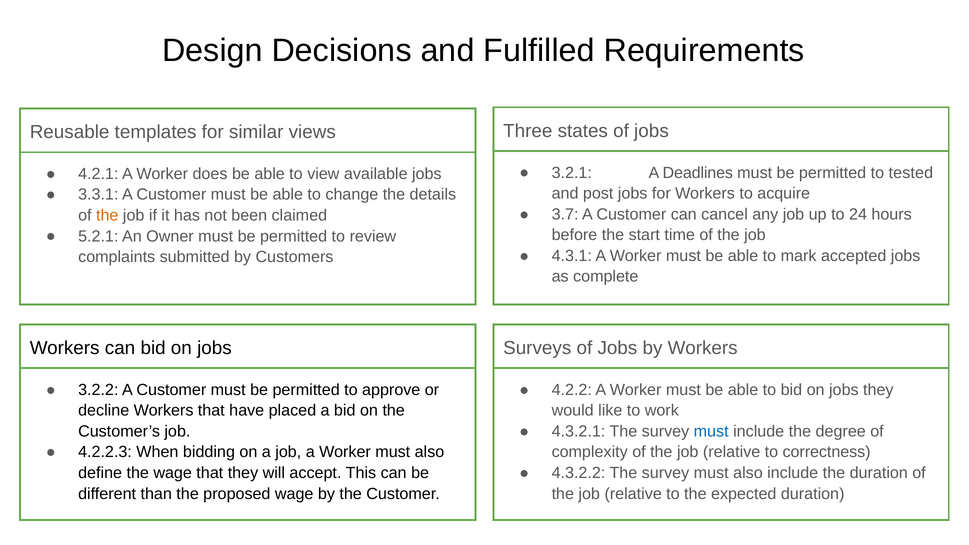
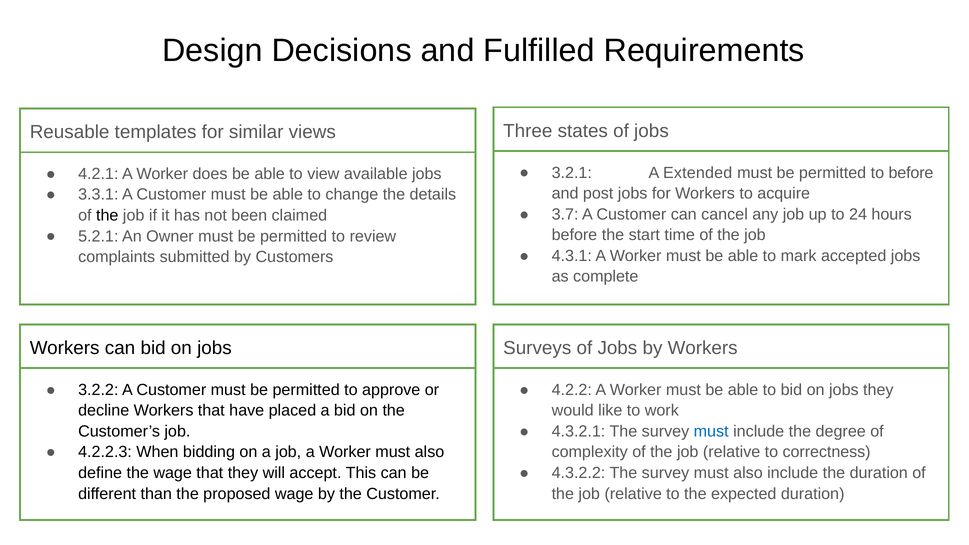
Deadlines: Deadlines -> Extended (698, 173)
to tested: tested -> before (911, 173)
the colour: orange -> black (107, 215)
